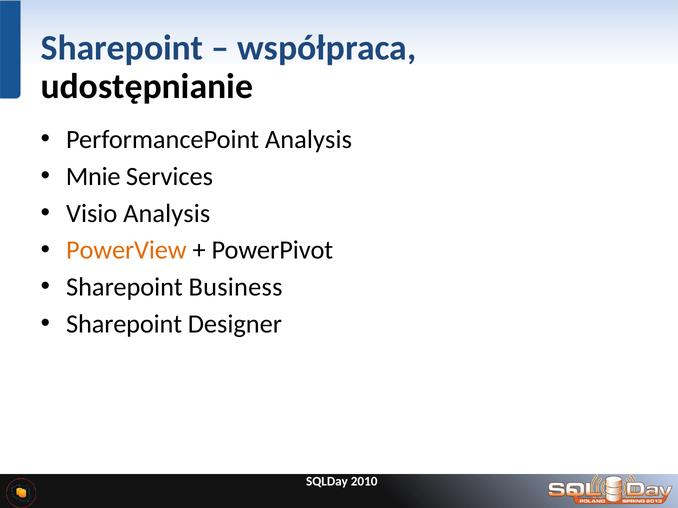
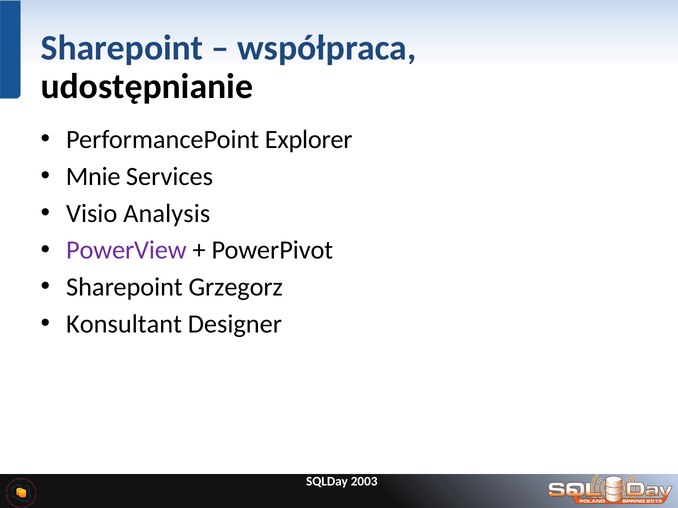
PerformancePoint Analysis: Analysis -> Explorer (309, 140)
PowerView colour: orange -> purple (126, 251)
Business: Business -> Grzegorz (236, 287)
Sharepoint: Sharepoint -> Konsultant (124, 324)
2010: 2010 -> 2003 (364, 482)
